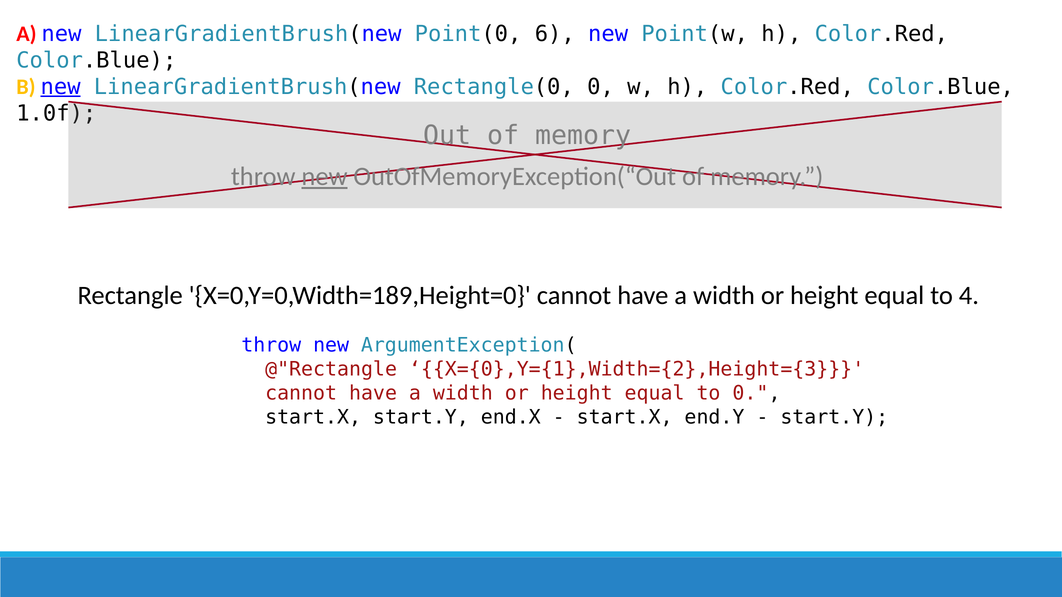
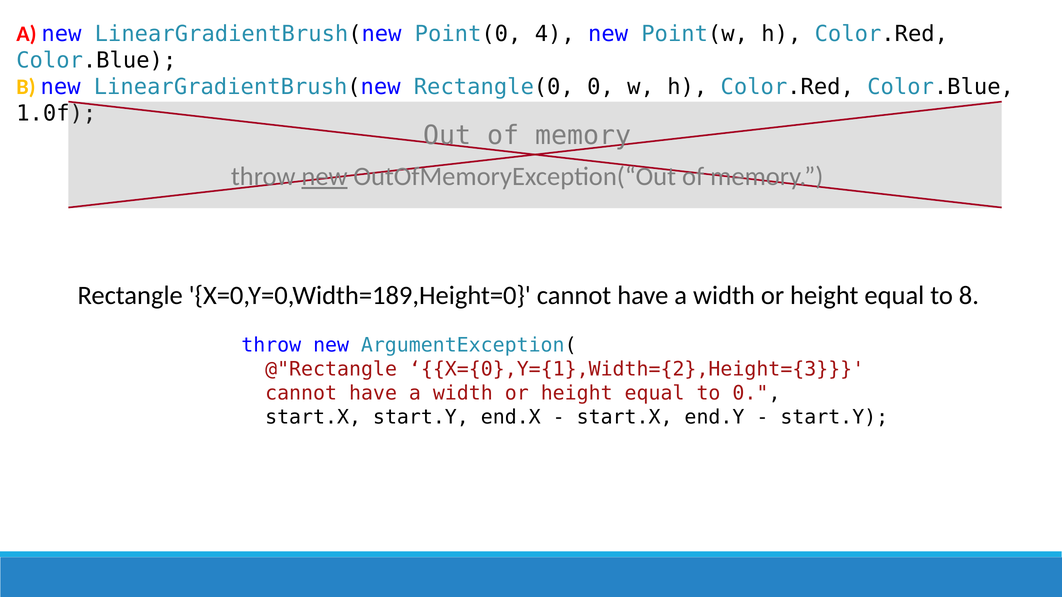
6: 6 -> 4 (555, 34)
new underline: present -> none (61, 87)
4: 4 -> 8 (969, 296)
